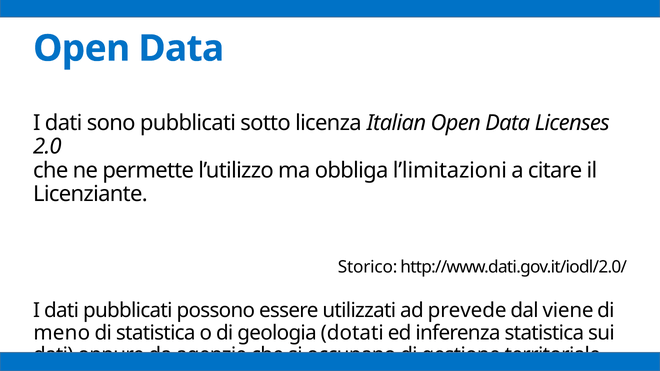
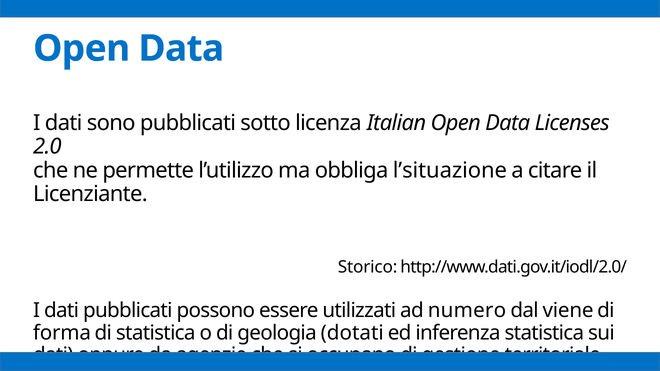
l’limitazioni: l’limitazioni -> l’situazione (450, 170)
prevede: prevede -> numero (467, 311)
meno: meno -> forma (62, 333)
